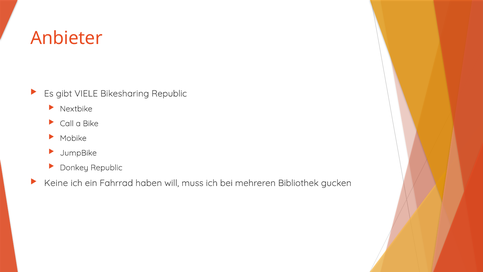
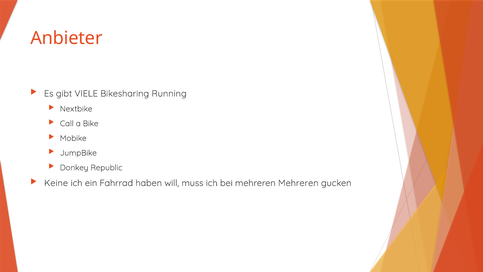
Bikesharing Republic: Republic -> Running (169, 93)
mehreren Bibliothek: Bibliothek -> Mehreren (298, 183)
